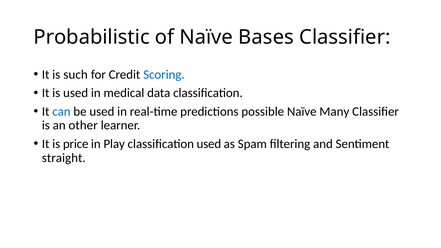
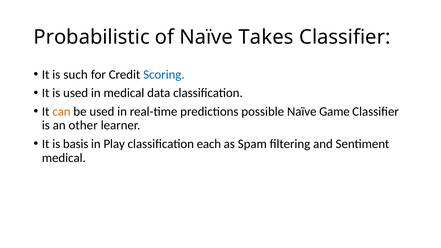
Bases: Bases -> Takes (266, 37)
can colour: blue -> orange (61, 112)
Many: Many -> Game (334, 112)
price: price -> basis (76, 144)
classification used: used -> each (209, 144)
straight: straight -> medical (64, 158)
